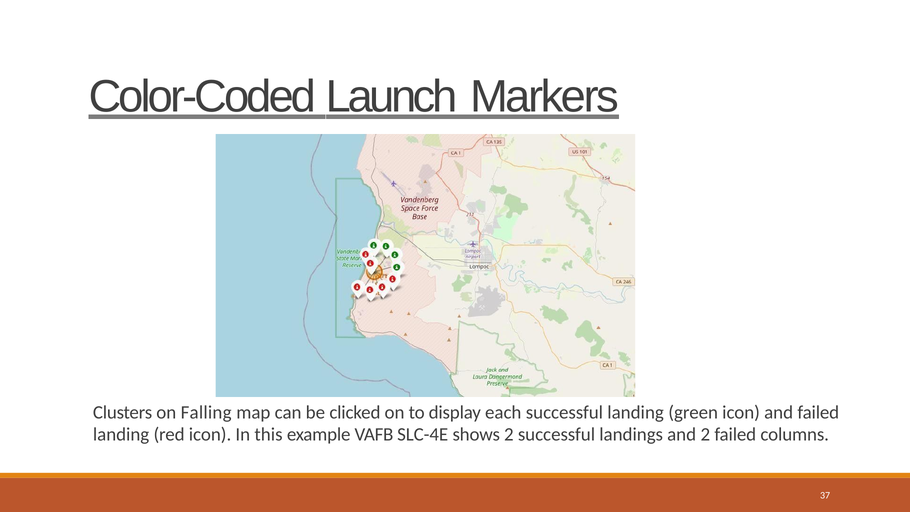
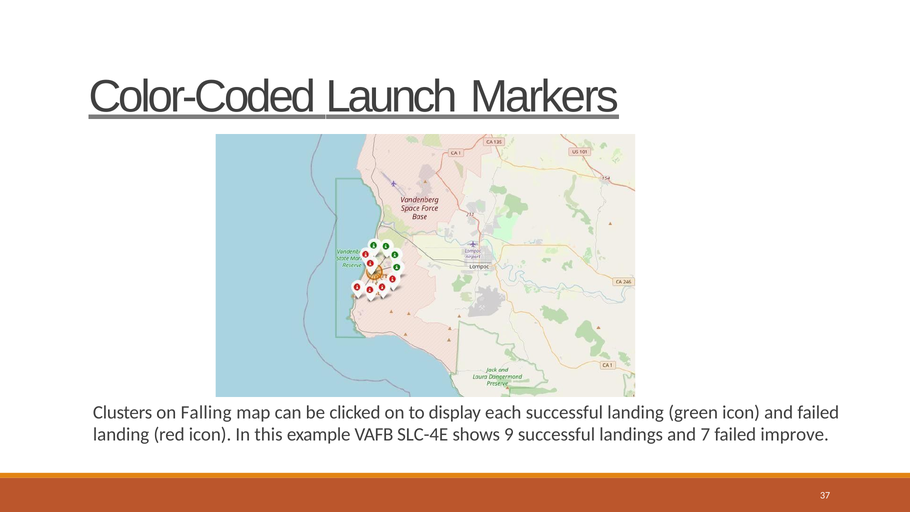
shows 2: 2 -> 9 (509, 434)
and 2: 2 -> 7 (705, 434)
columns: columns -> improve (795, 434)
